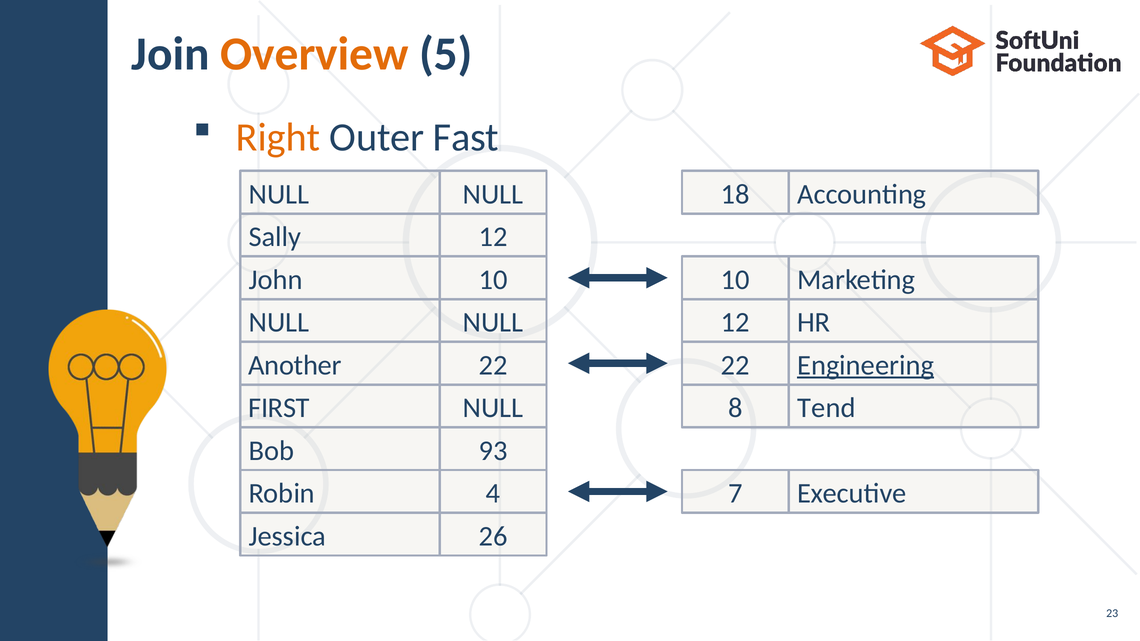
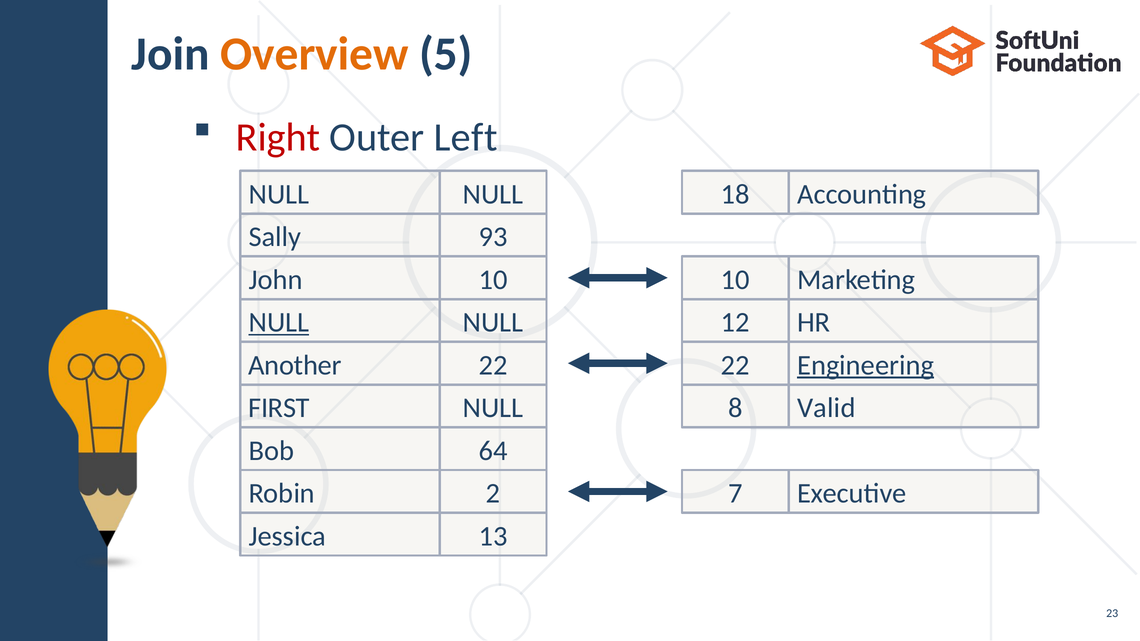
Right colour: orange -> red (278, 138)
Fast: Fast -> Left (466, 138)
Sally 12: 12 -> 93 (493, 237)
NULL underline: none -> present (279, 323)
Tend: Tend -> Valid (826, 408)
93: 93 -> 64 (493, 451)
4: 4 -> 2 (493, 494)
26: 26 -> 13 (493, 536)
